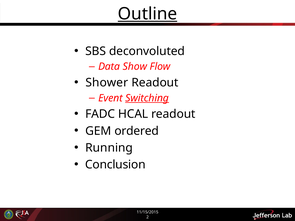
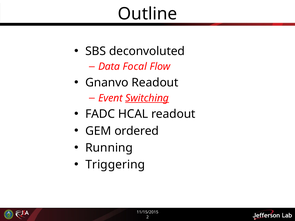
Outline underline: present -> none (147, 14)
Show: Show -> Focal (135, 67)
Shower: Shower -> Gnanvo (107, 83)
Conclusion: Conclusion -> Triggering (115, 165)
